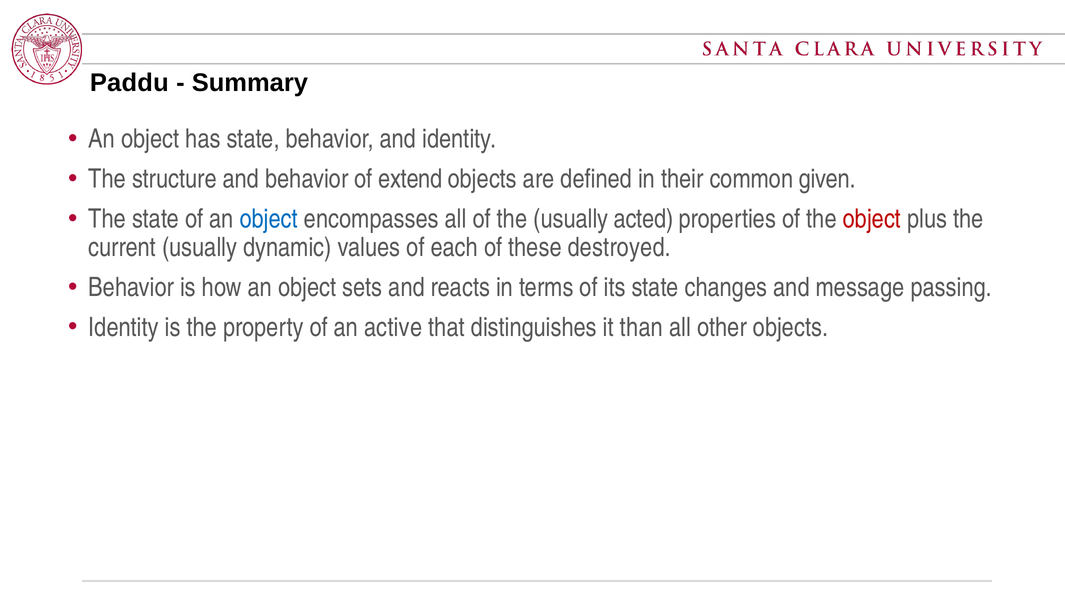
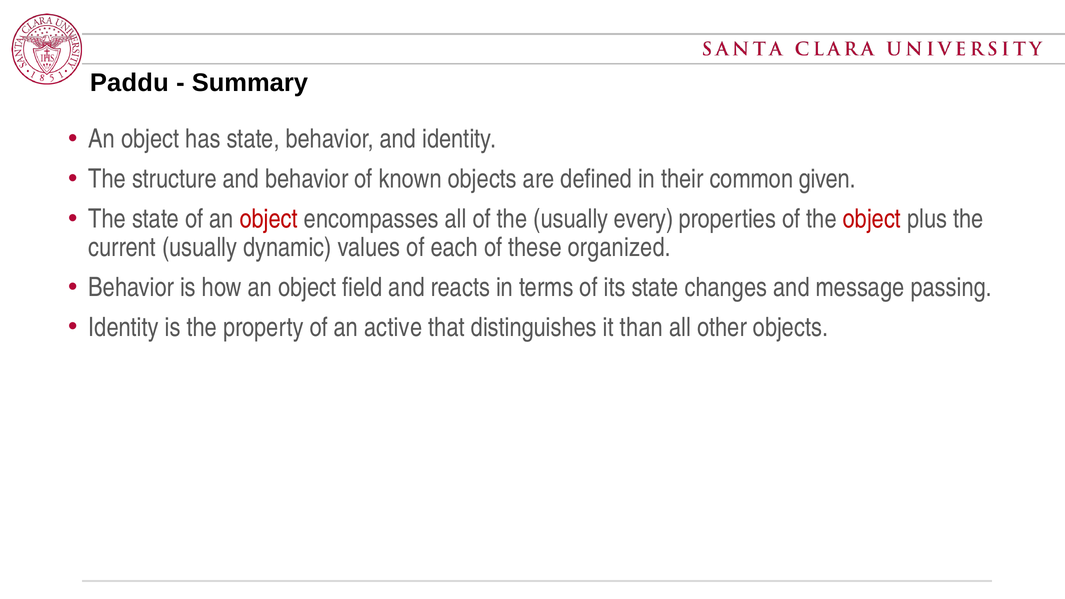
extend: extend -> known (410, 179)
object colour: blue -> red (269, 219)
acted: acted -> every (644, 219)
destroyed: destroyed -> organized (619, 248)
sets: sets -> field (362, 287)
